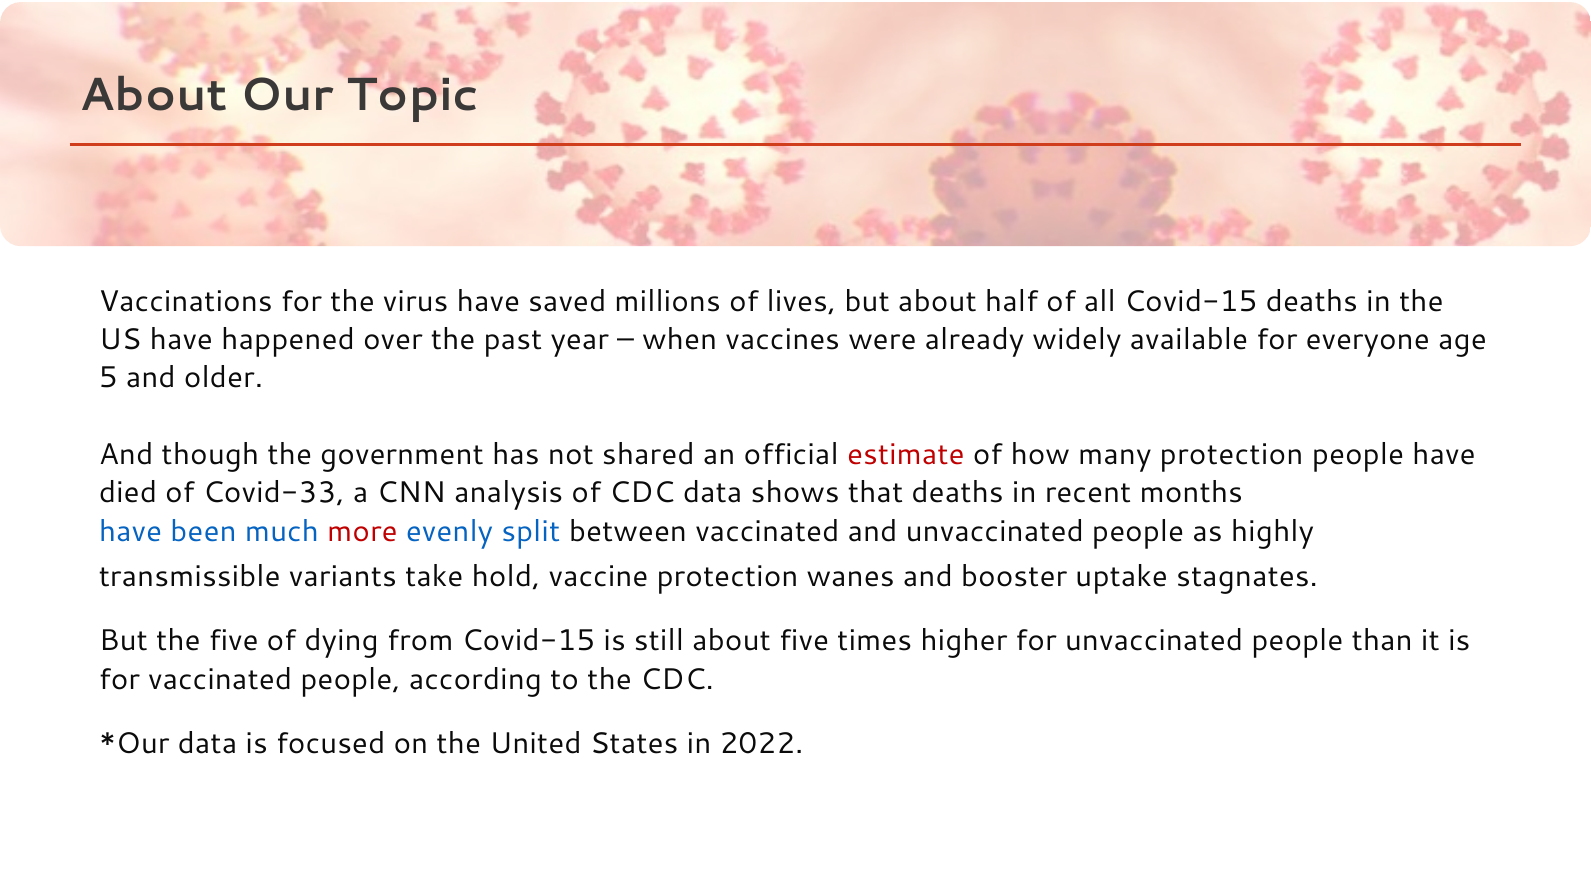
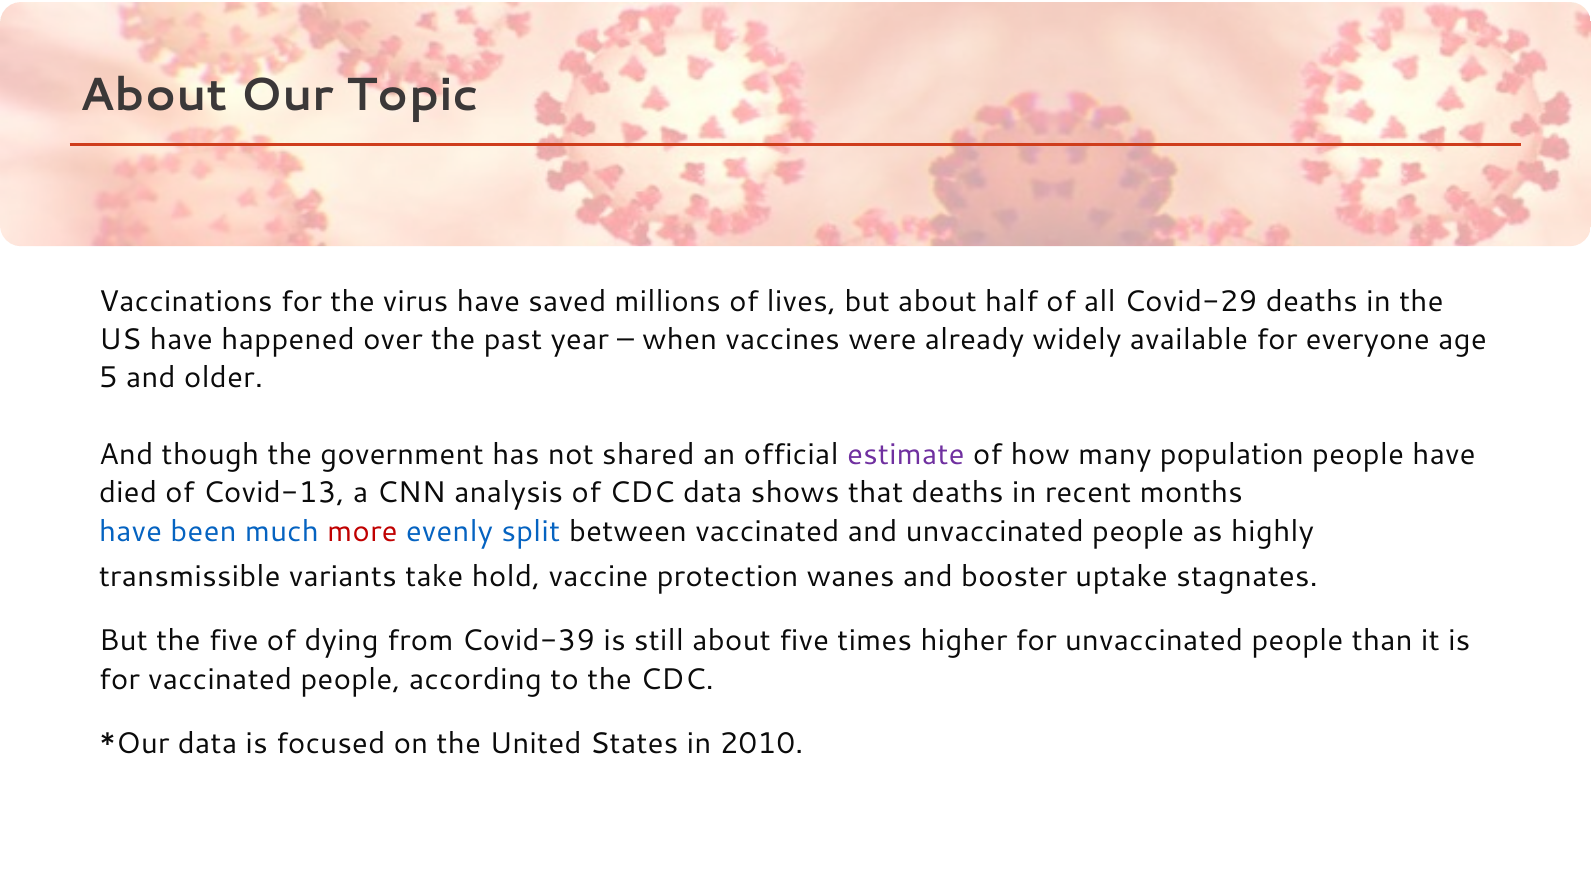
all Covid-15: Covid-15 -> Covid-29 (1191, 301)
estimate colour: red -> purple (906, 455)
many protection: protection -> population (1232, 455)
Covid-33: Covid-33 -> Covid-13 (274, 493)
from Covid-15: Covid-15 -> Covid-39 (528, 641)
2022: 2022 -> 2010 (762, 744)
